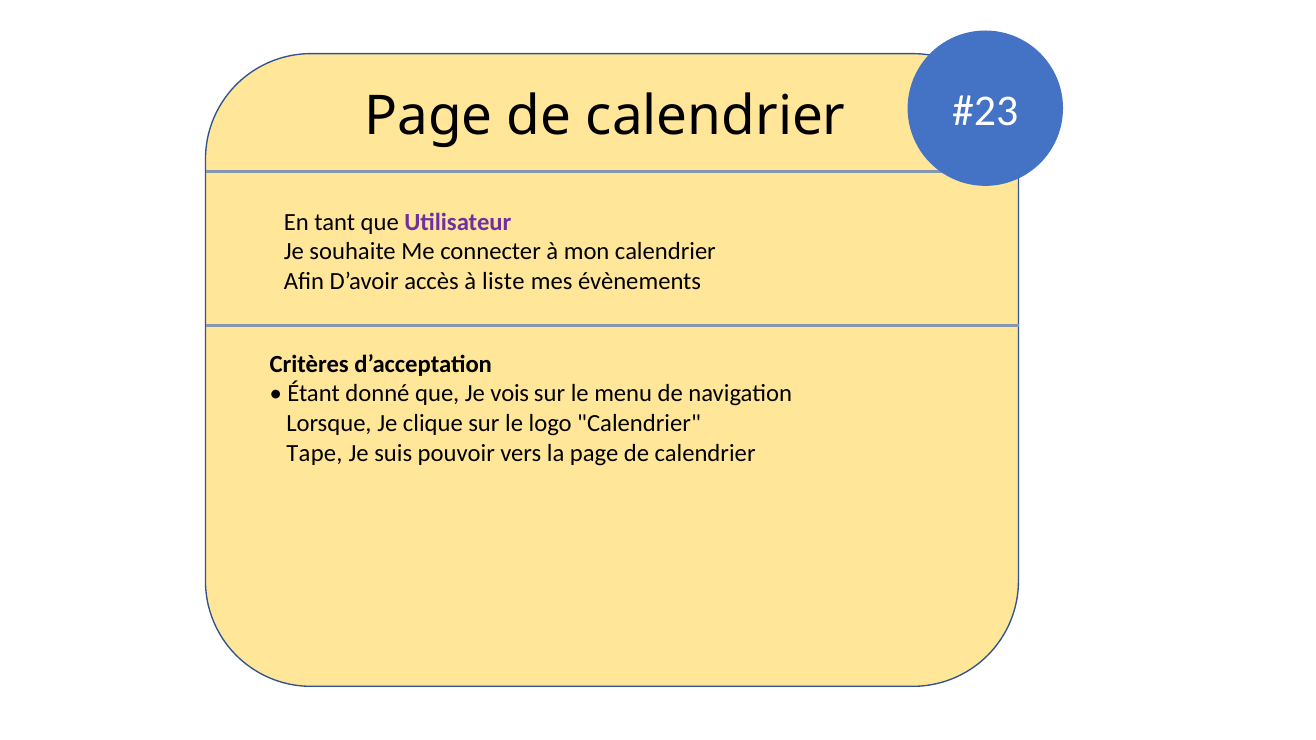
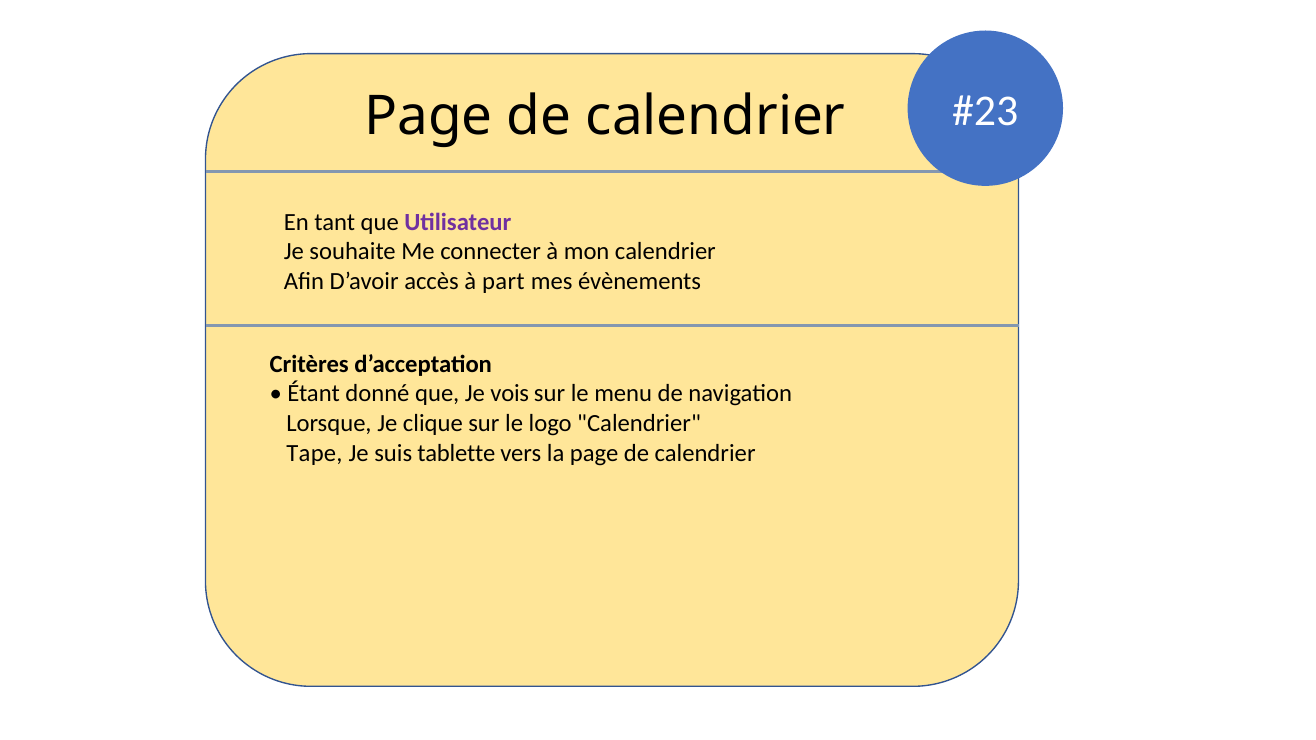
liste: liste -> part (503, 281)
pouvoir: pouvoir -> tablette (456, 453)
